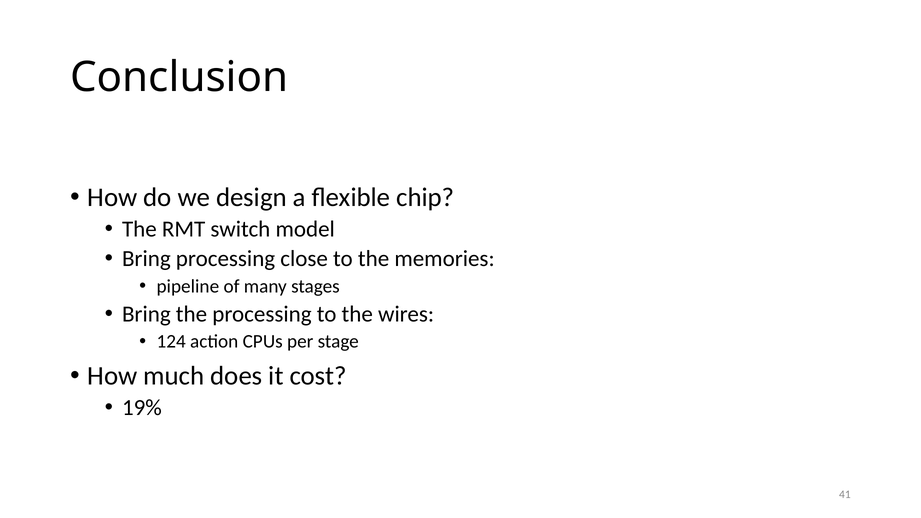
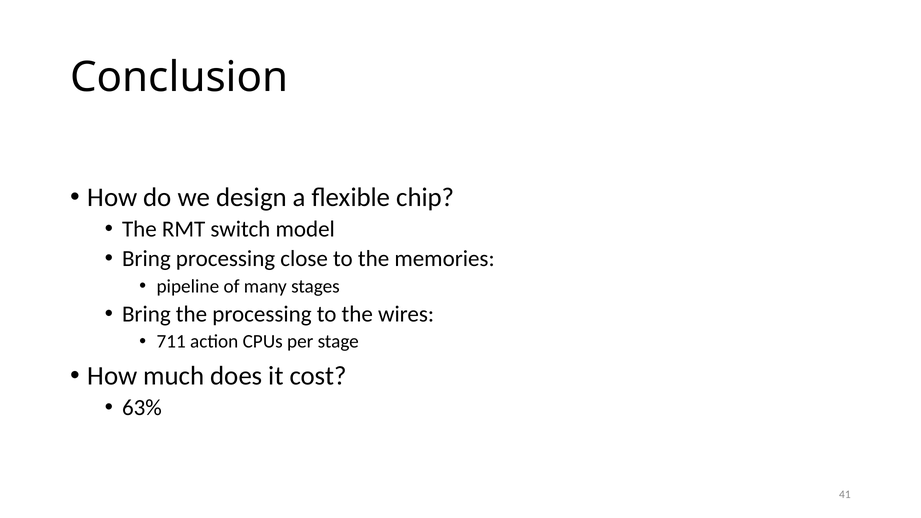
124: 124 -> 711 (171, 342)
19%: 19% -> 63% (142, 408)
